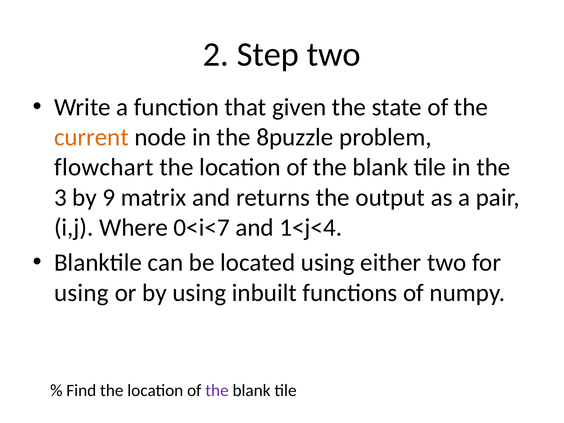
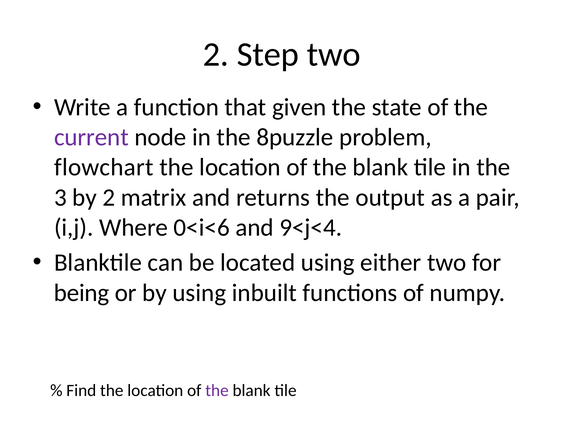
current colour: orange -> purple (91, 137)
by 9: 9 -> 2 (109, 197)
0<i<7: 0<i<7 -> 0<i<6 (202, 228)
1<j<4: 1<j<4 -> 9<j<4 (311, 228)
using: using -> being (82, 293)
